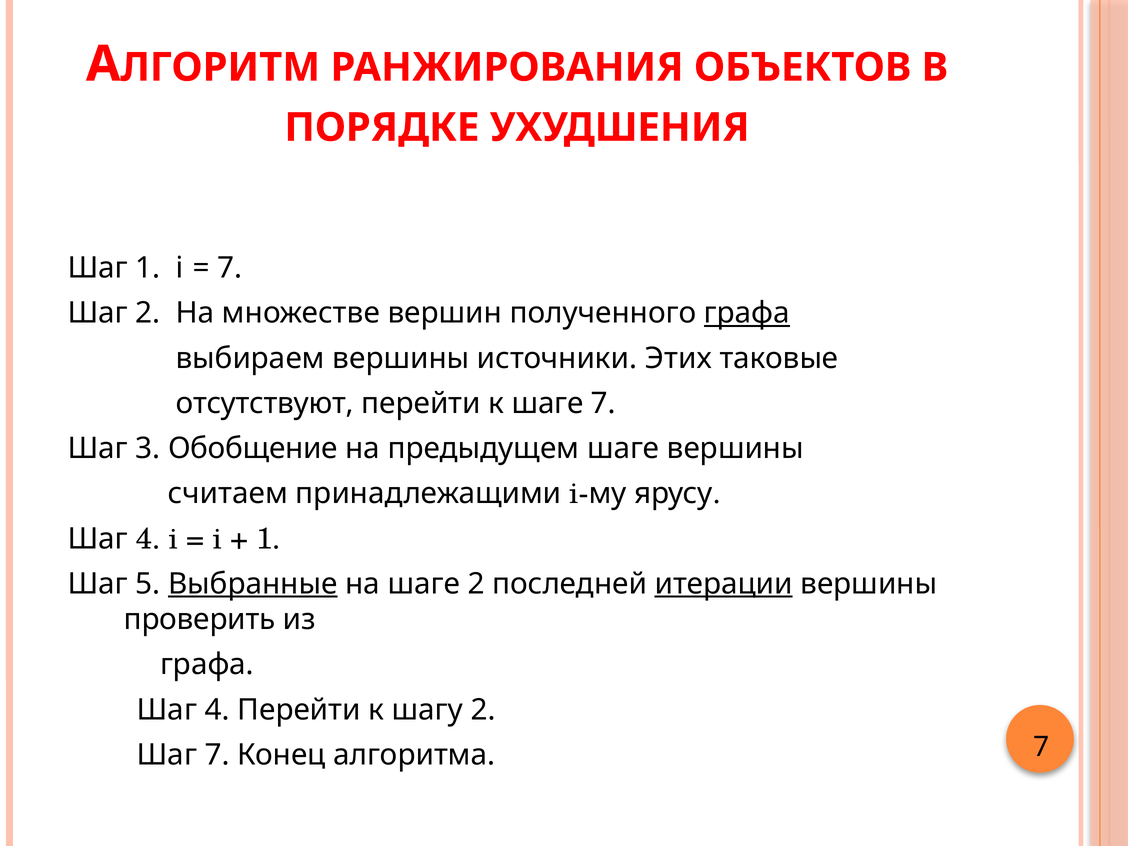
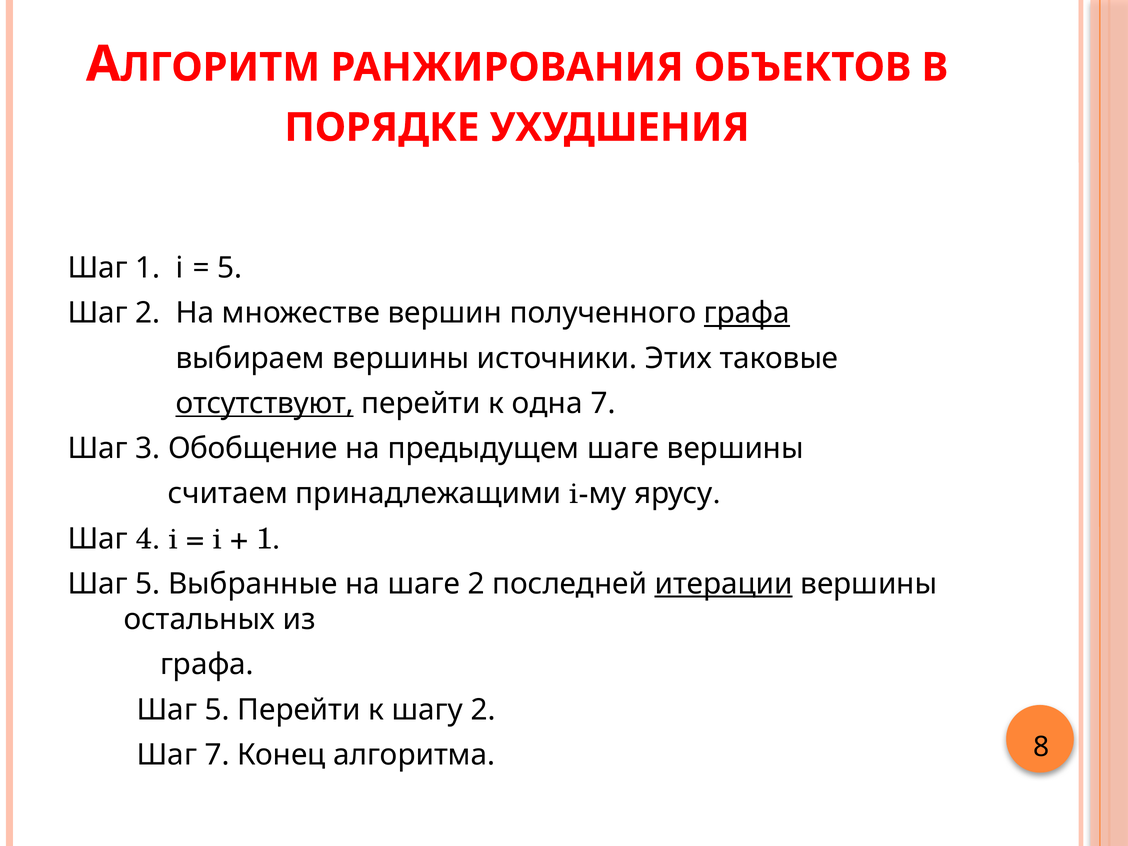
7: 7 -> 5 (230, 268)
отсутствуют underline: none -> present (265, 403)
к шаге: шаге -> одна (547, 403)
Выбранные underline: present -> none (253, 584)
проверить: проверить -> остальных (200, 620)
4: 4 -> 5 (217, 710)
алгоритма 7: 7 -> 8 (1041, 747)
